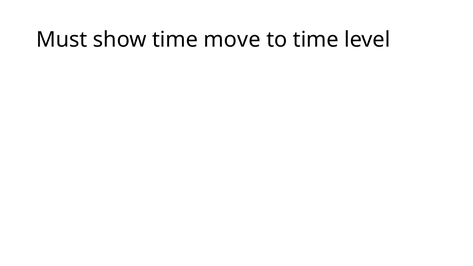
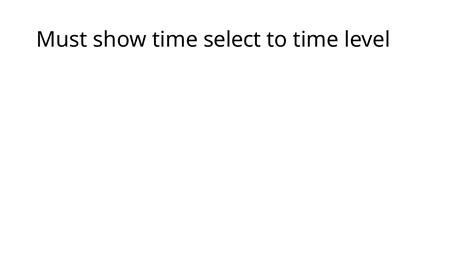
move: move -> select (232, 40)
